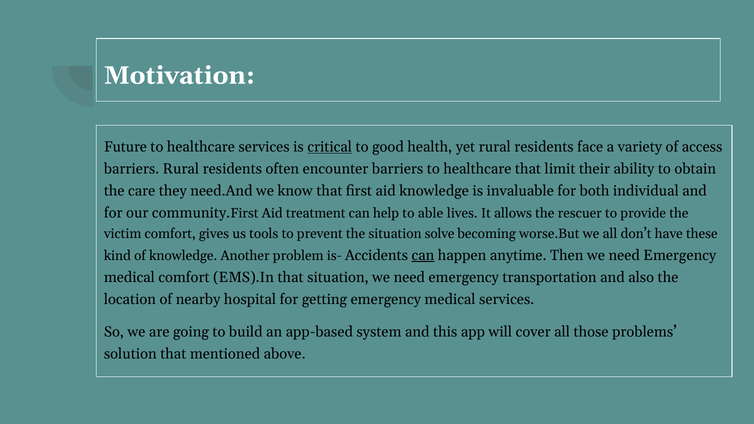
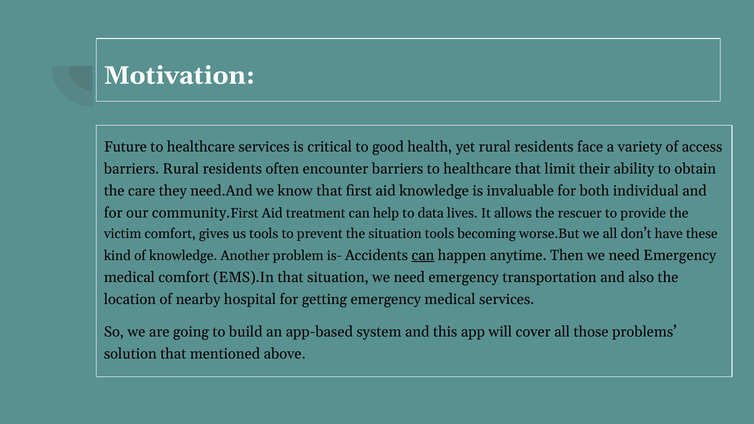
critical underline: present -> none (330, 147)
able: able -> data (431, 213)
situation solve: solve -> tools (440, 234)
